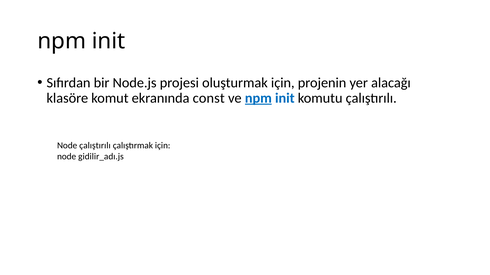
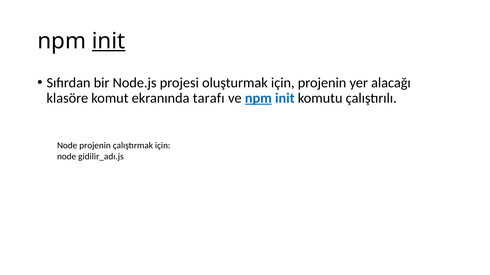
init underline: none -> present (109, 41)
const: const -> tarafı (209, 98)
Node çalıştırılı: çalıştırılı -> projenin (95, 146)
